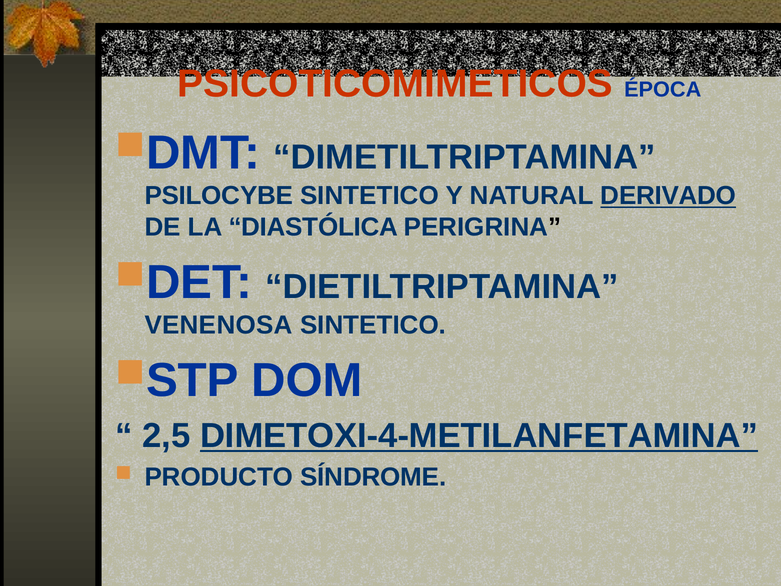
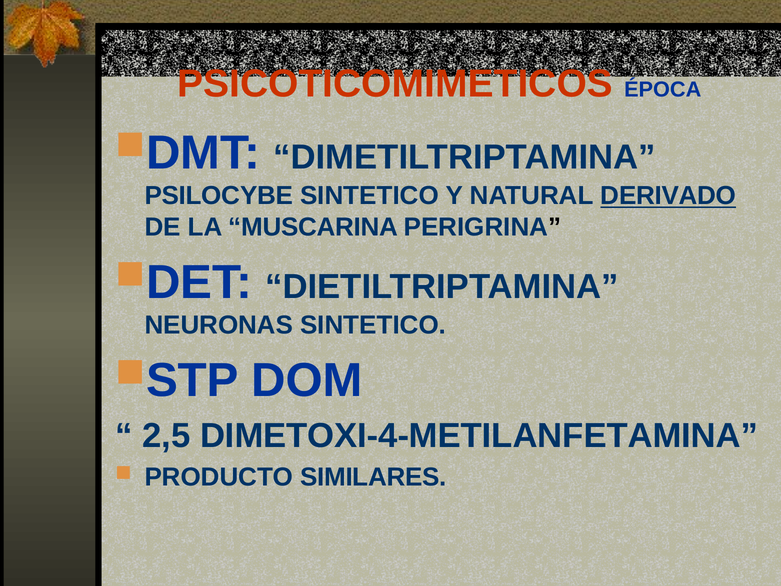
DIASTÓLICA: DIASTÓLICA -> MUSCARINA (313, 227)
VENENOSA: VENENOSA -> NEURONAS (219, 325)
DIMETOXI-4-METILANFETAMINA underline: present -> none (479, 436)
SÍNDROME: SÍNDROME -> SIMILARES (373, 477)
